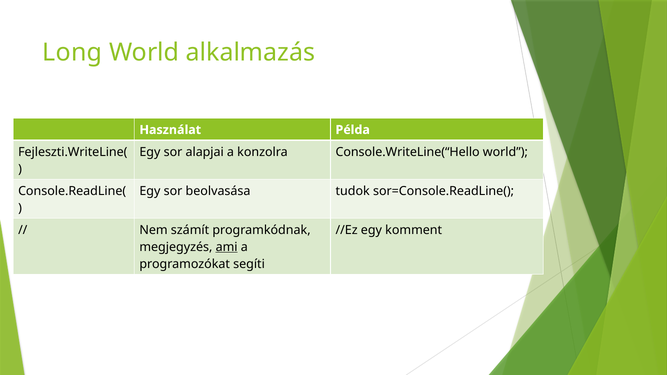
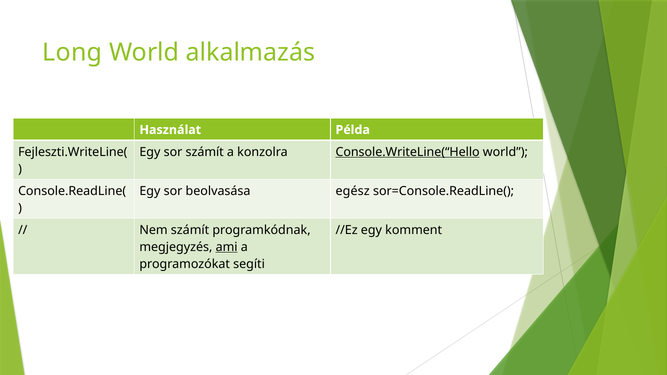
sor alapjai: alapjai -> számít (205, 152)
Console.WriteLine(“Hello underline: none -> present (408, 152)
tudok: tudok -> egész (353, 191)
